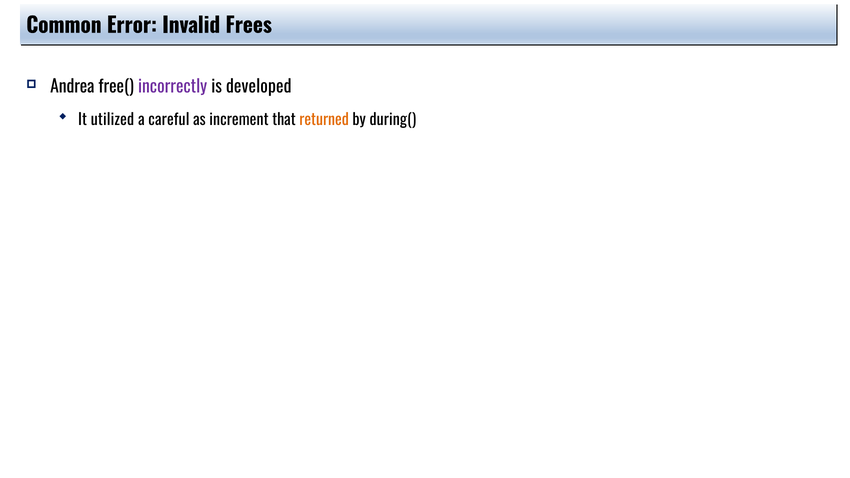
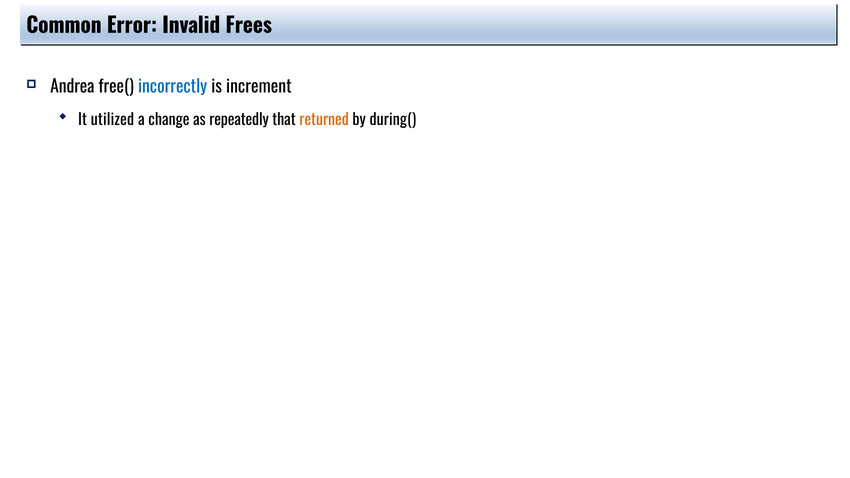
incorrectly colour: purple -> blue (173, 87)
developed: developed -> increment (259, 87)
careful: careful -> change (169, 120)
increment: increment -> repeatedly (239, 120)
